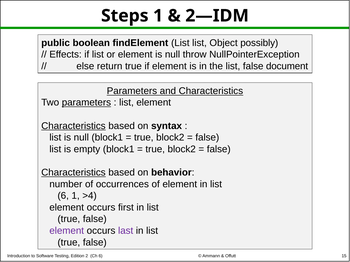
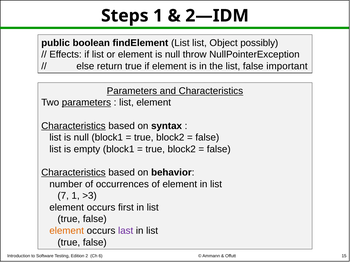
document: document -> important (287, 66)
6: 6 -> 7 (63, 196)
>4: >4 -> >3 (90, 196)
element colour: purple -> orange (67, 231)
